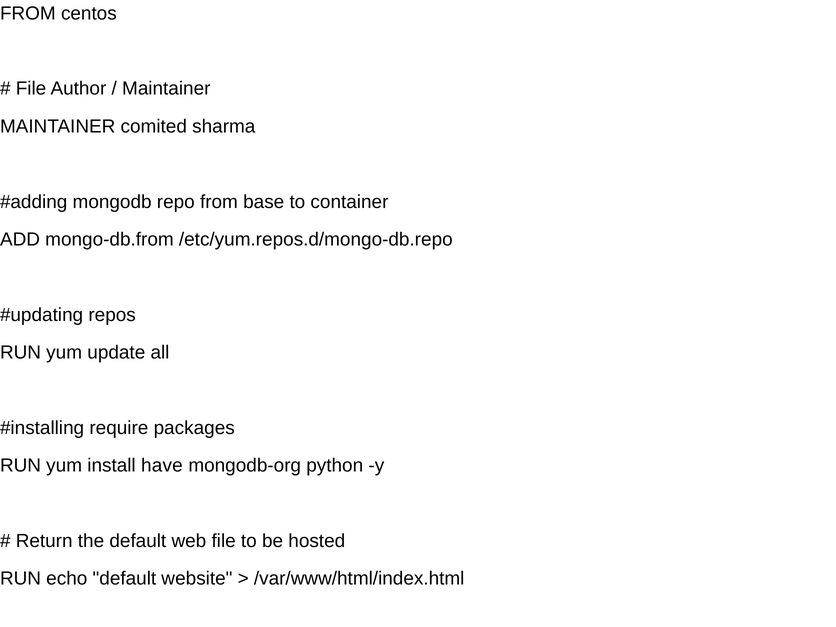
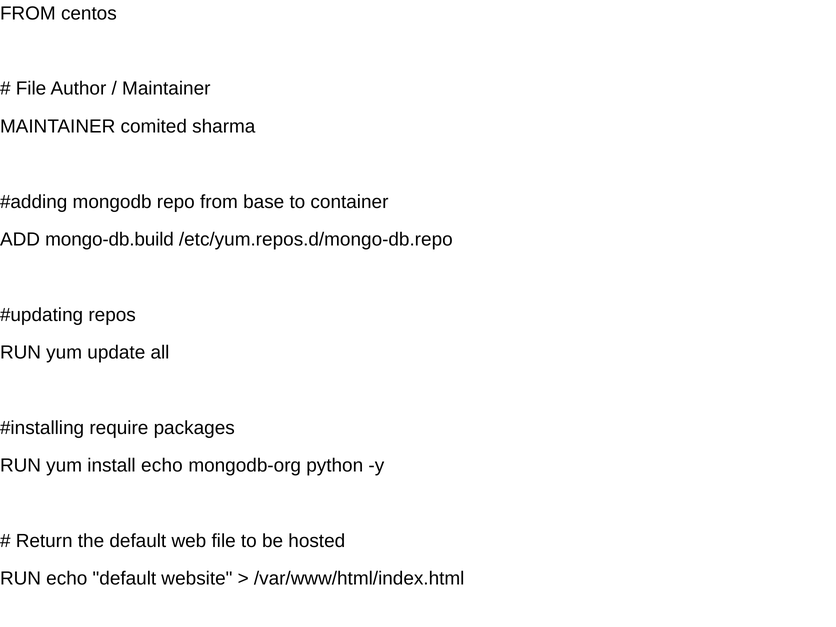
mongo-db.from: mongo-db.from -> mongo-db.build (110, 239)
install have: have -> echo (162, 465)
